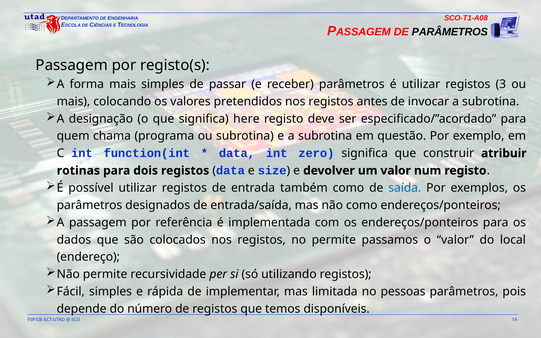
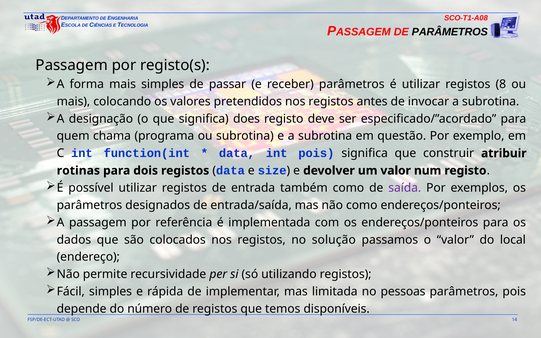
3: 3 -> 8 (501, 84)
here: here -> does (247, 119)
int zero: zero -> pois (316, 153)
saída colour: blue -> purple (405, 188)
no permite: permite -> solução (334, 240)
